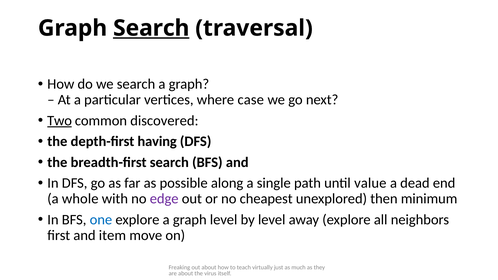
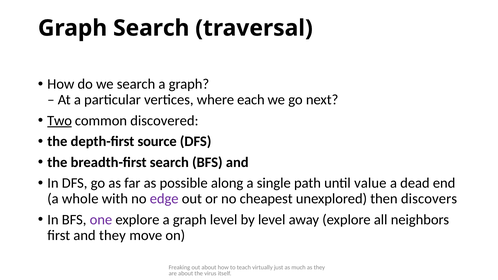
Search underline: present -> none (151, 28)
case: case -> each (251, 100)
having: having -> source (157, 142)
minimum: minimum -> discovers (429, 199)
one colour: blue -> purple (101, 220)
and item: item -> they (112, 235)
